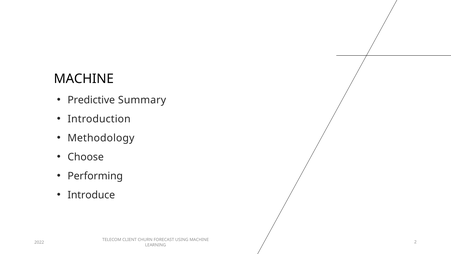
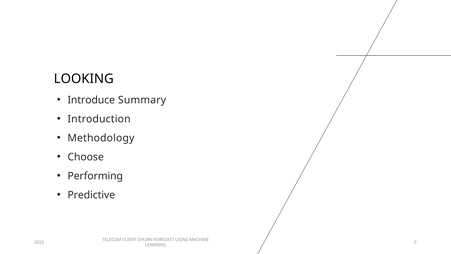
MACHINE: MACHINE -> LOOKING (84, 79)
Predictive: Predictive -> Introduce (91, 100)
Introduce: Introduce -> Predictive (91, 195)
